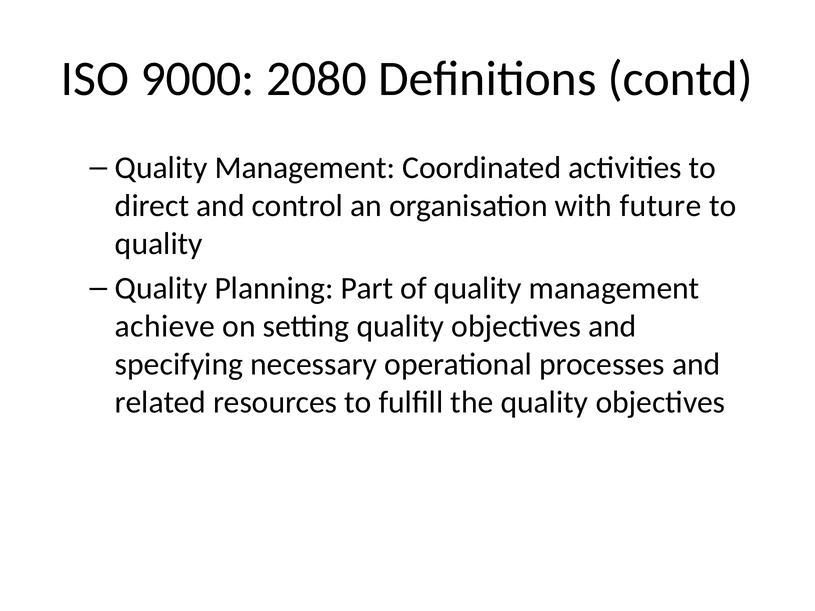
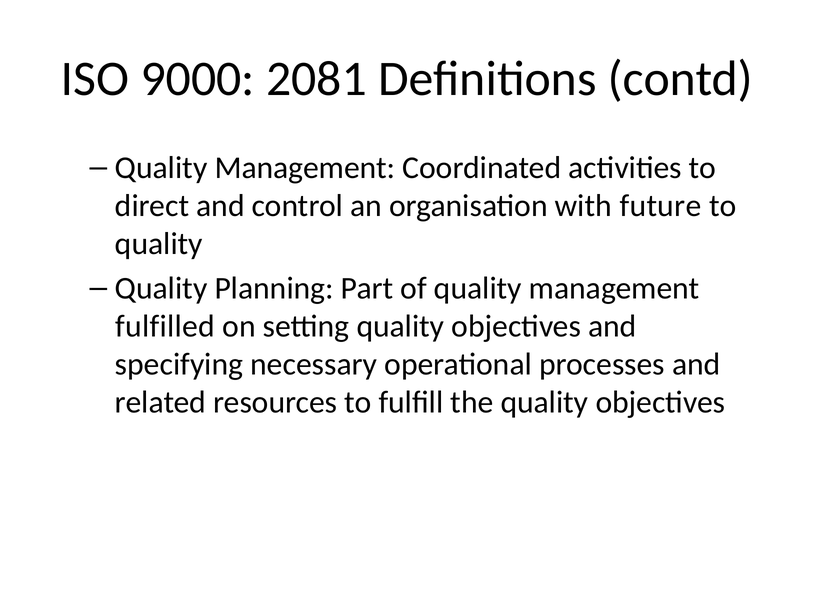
2080: 2080 -> 2081 (316, 79)
achieve: achieve -> fulfilled (165, 326)
